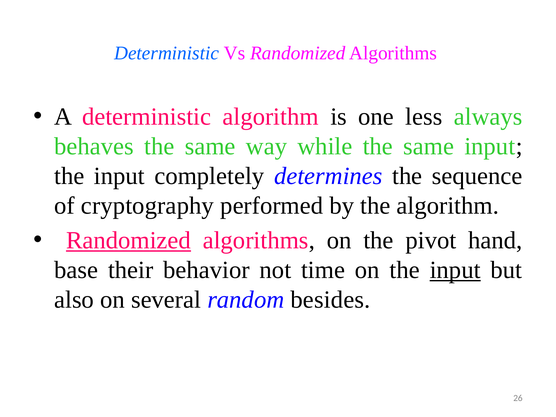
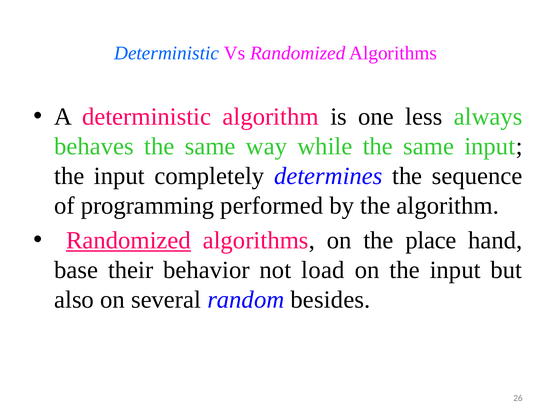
cryptography: cryptography -> programming (148, 206)
pivot: pivot -> place (431, 240)
time: time -> load (323, 270)
input underline: present -> none (455, 270)
